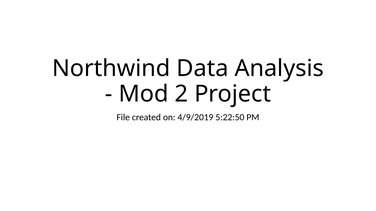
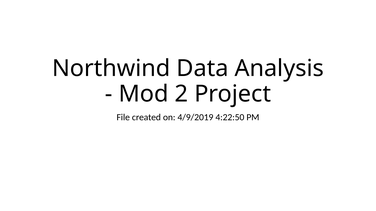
5:22:50: 5:22:50 -> 4:22:50 (230, 118)
